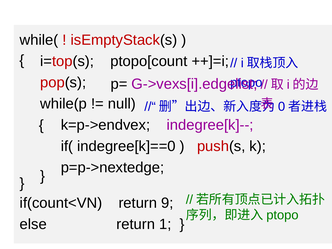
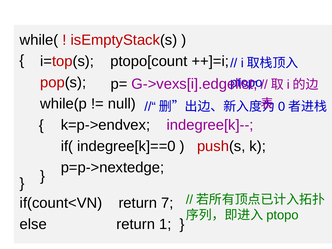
9: 9 -> 7 (167, 203)
